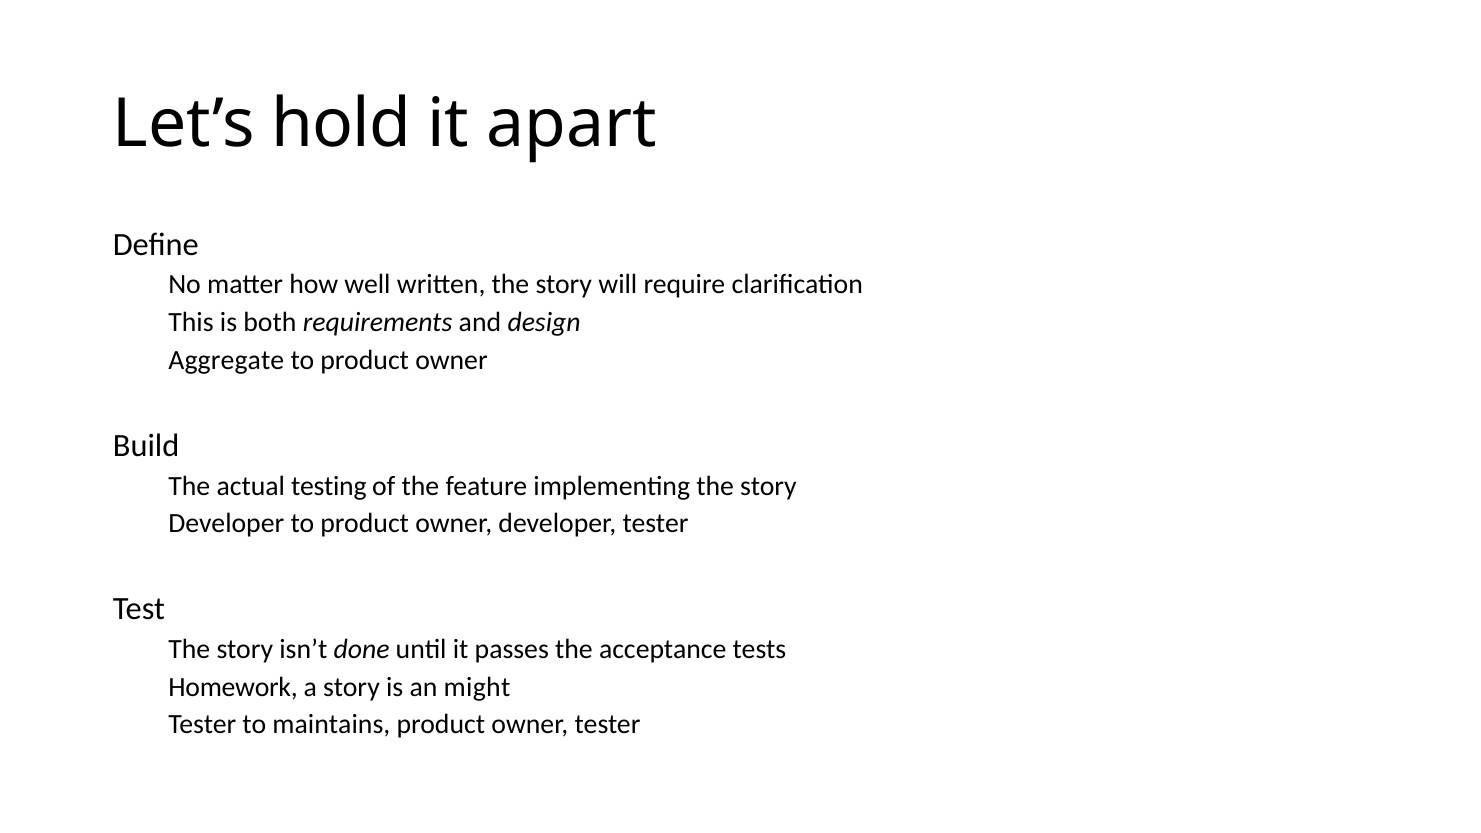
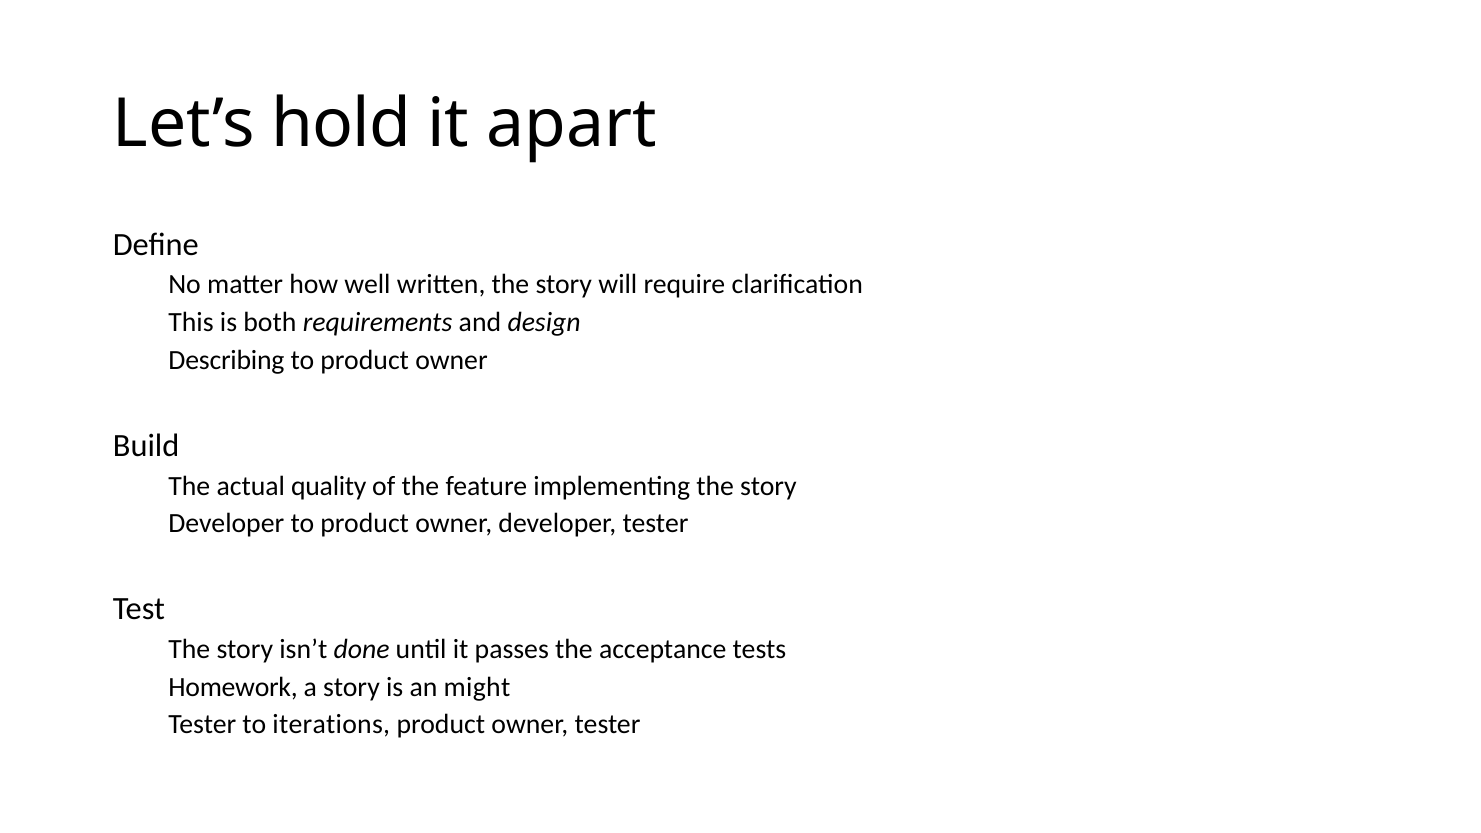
Aggregate: Aggregate -> Describing (226, 360)
testing: testing -> quality (329, 486)
maintains: maintains -> iterations (331, 725)
